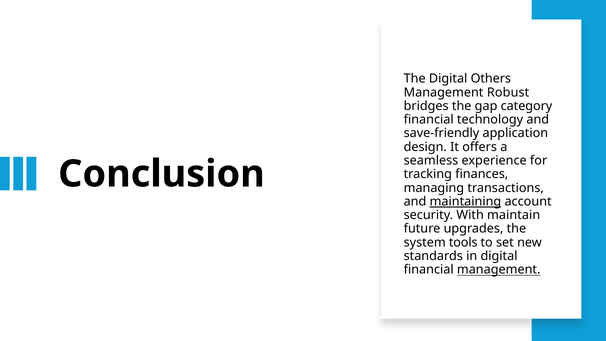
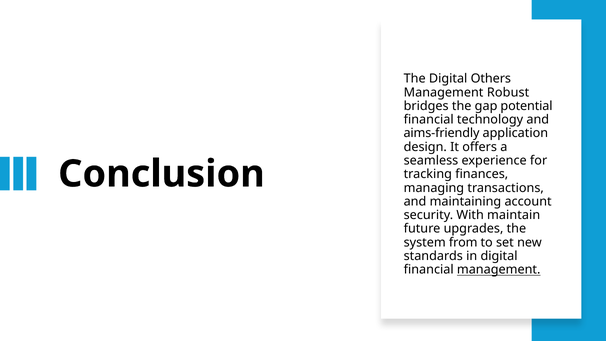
category: category -> potential (527, 106)
save-friendly: save-friendly -> aims-friendly (442, 133)
maintaining underline: present -> none (465, 201)
tools: tools -> from (463, 242)
